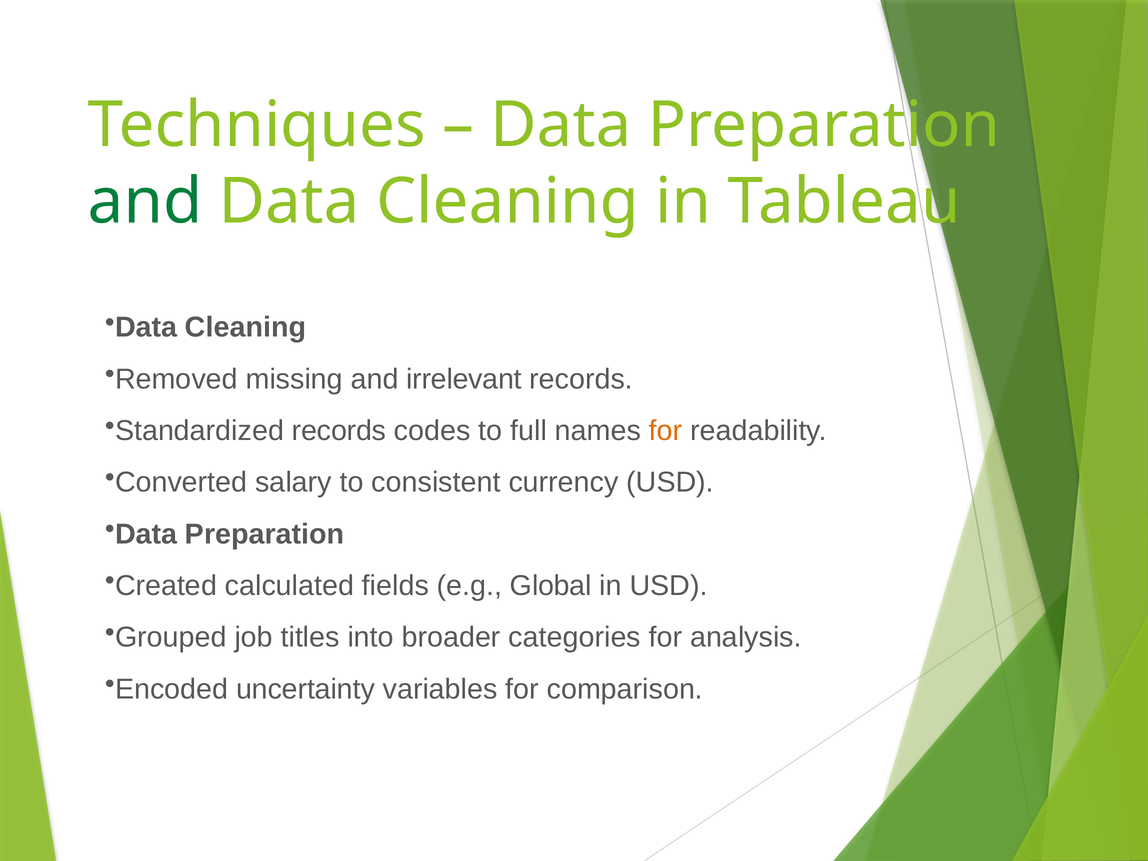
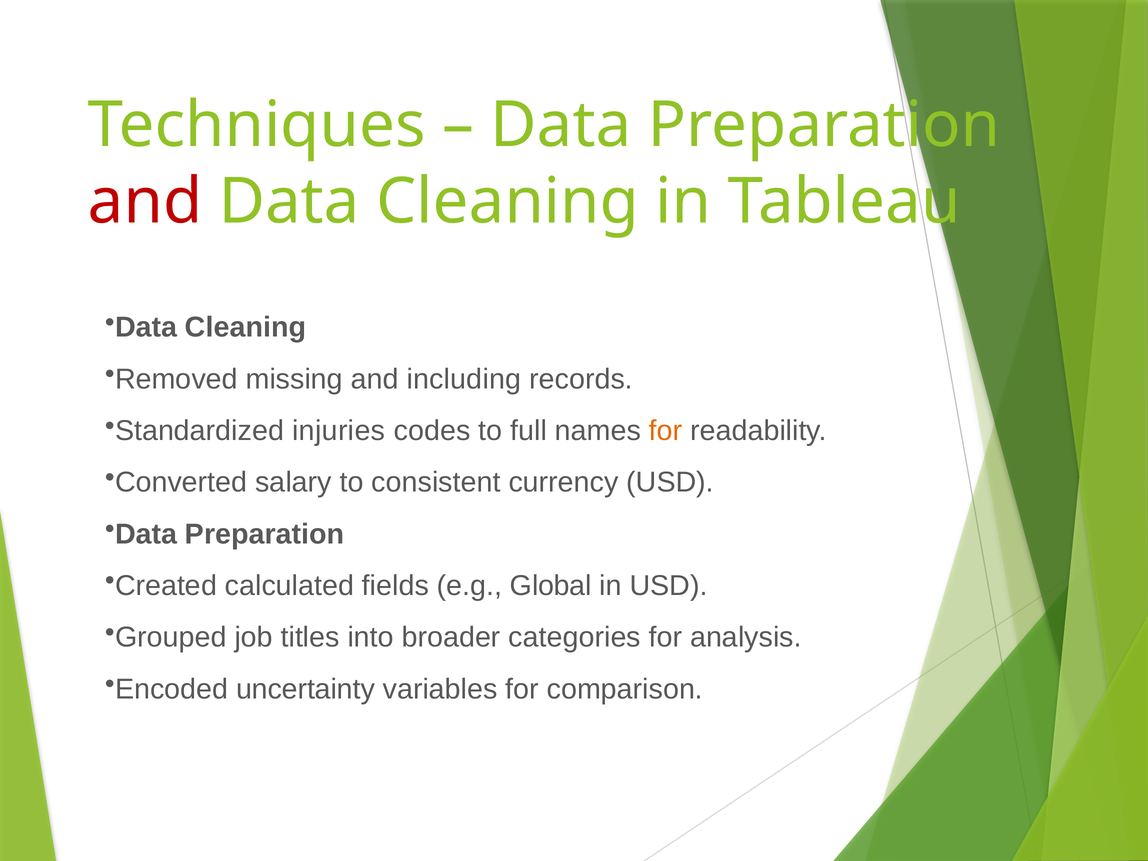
and colour: green -> red (145, 202)
irrelevant: irrelevant -> including (464, 379)
Standardized records: records -> injuries (339, 431)
